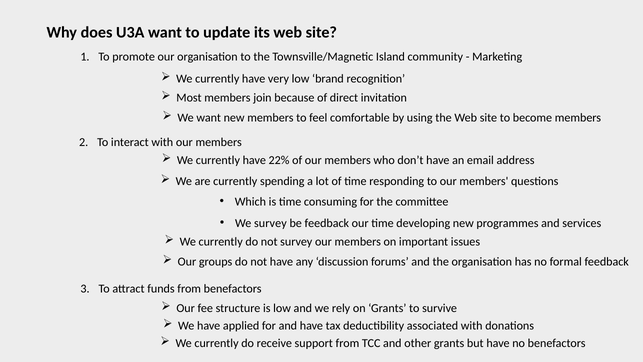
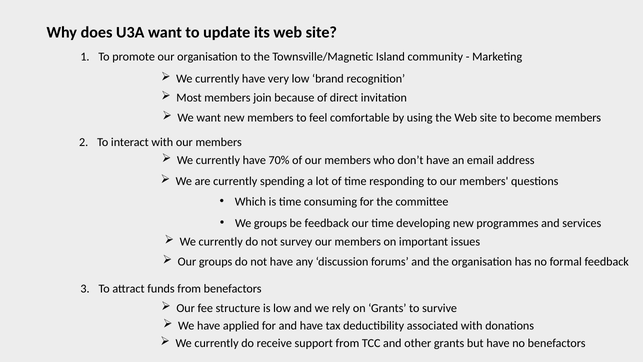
22%: 22% -> 70% (279, 160)
We survey: survey -> groups (270, 223)
